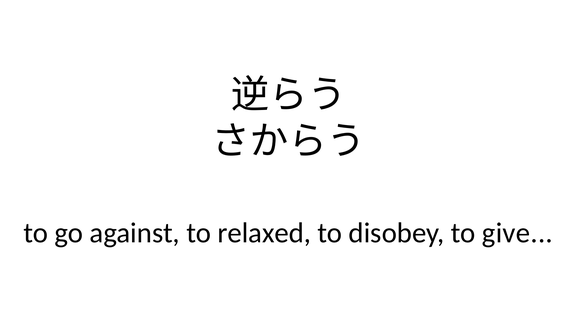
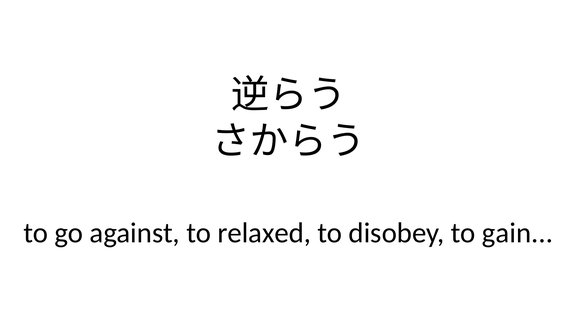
give: give -> gain (518, 233)
